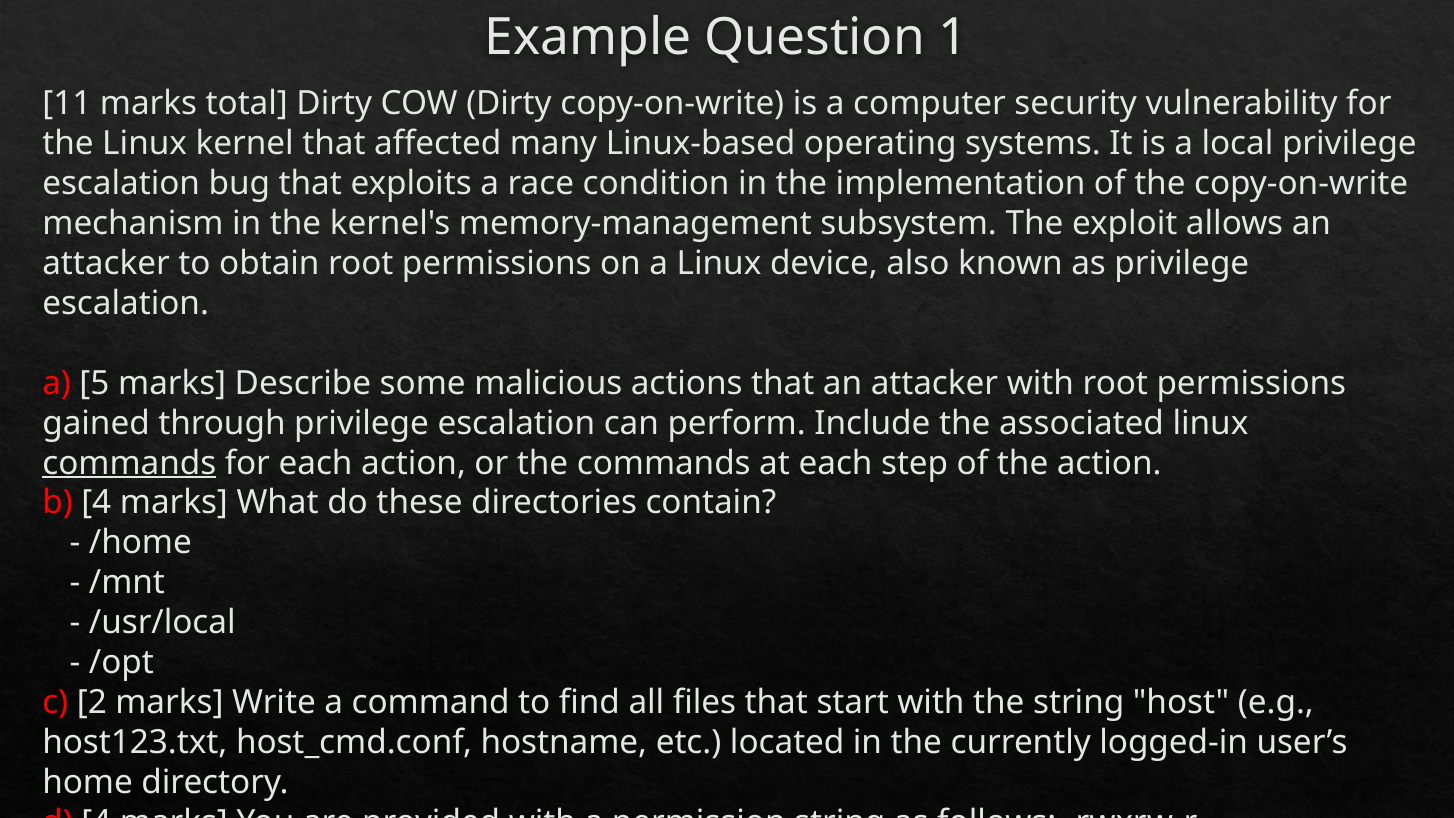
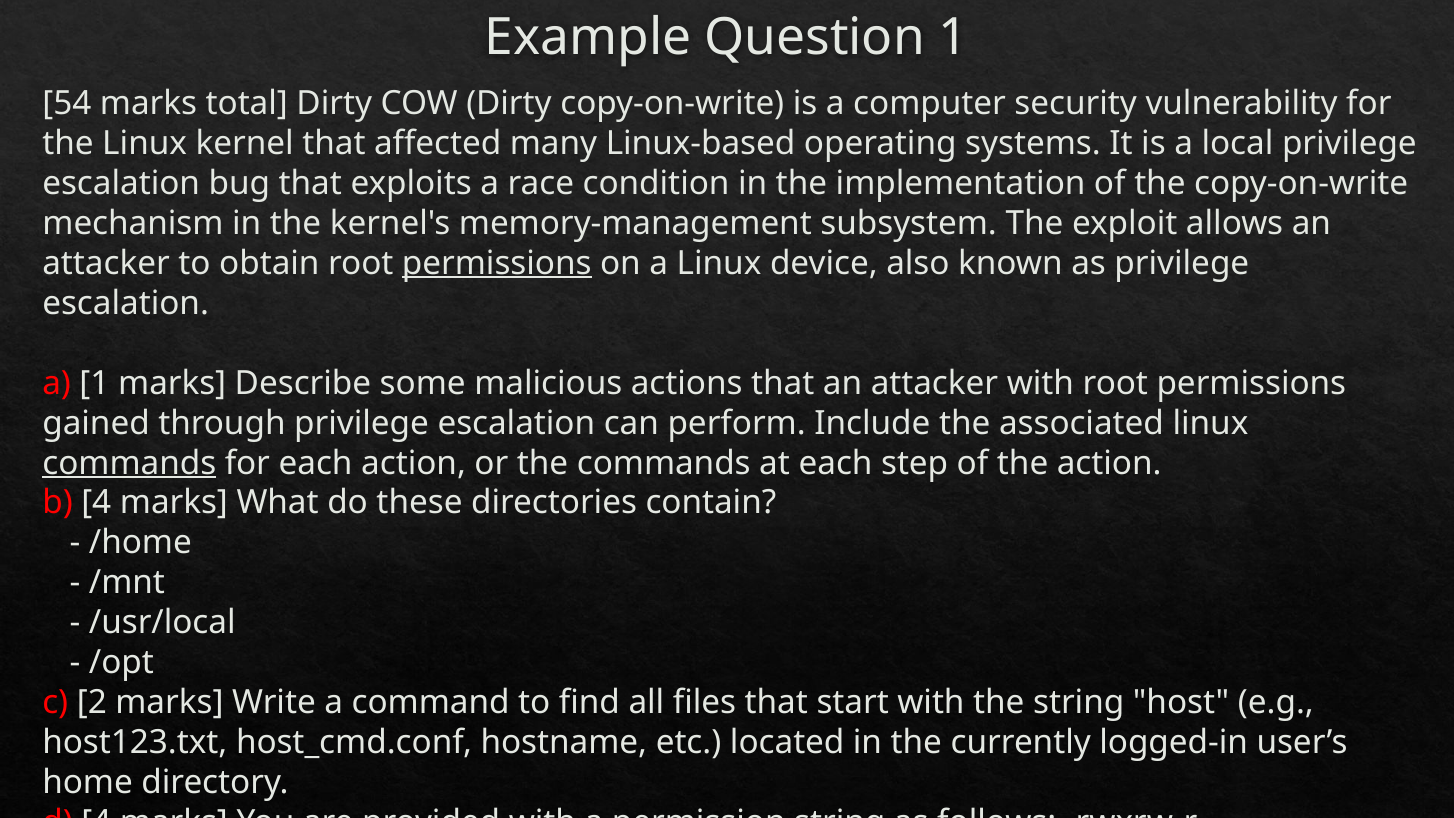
11: 11 -> 54 (67, 103)
permissions underline: none -> present (497, 263)
a 5: 5 -> 1 (94, 383)
